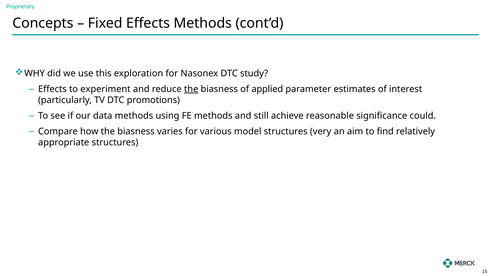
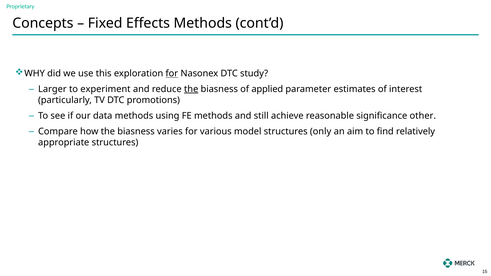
for underline: none -> present (172, 74)
Effects: Effects -> Larger (52, 89)
could: could -> other (423, 116)
very: very -> only (321, 132)
